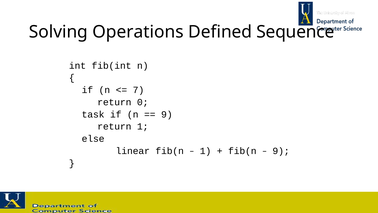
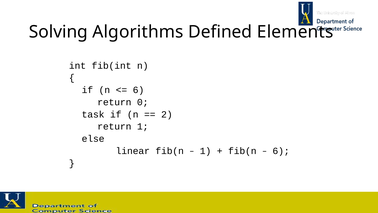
Operations: Operations -> Algorithms (138, 32)
Sequence: Sequence -> Elements (295, 32)
7: 7 -> 6 (138, 90)
9: 9 -> 2 (167, 114)
9: 9 -> 6 (281, 151)
